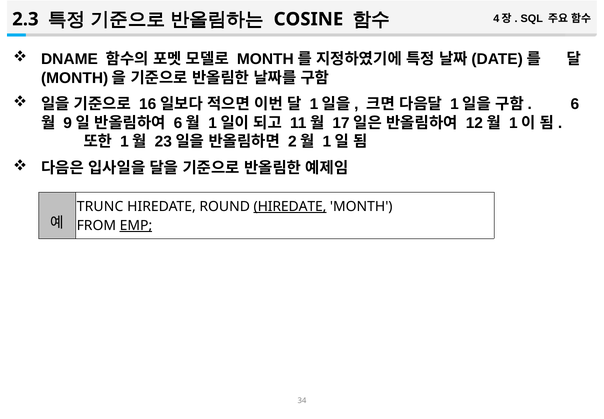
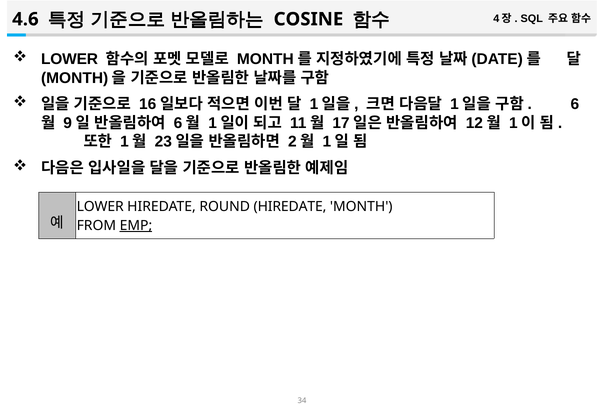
2.3: 2.3 -> 4.6 (25, 19)
DNAME: DNAME -> LOWER (70, 59)
TRUNC: TRUNC -> LOWER (100, 206)
HIREDATE underline: present -> none (290, 206)
